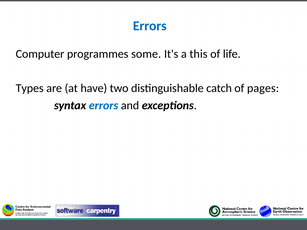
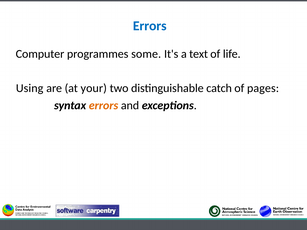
this: this -> text (199, 54)
Types: Types -> Using (30, 88)
have: have -> your (94, 88)
errors colour: blue -> orange (104, 106)
